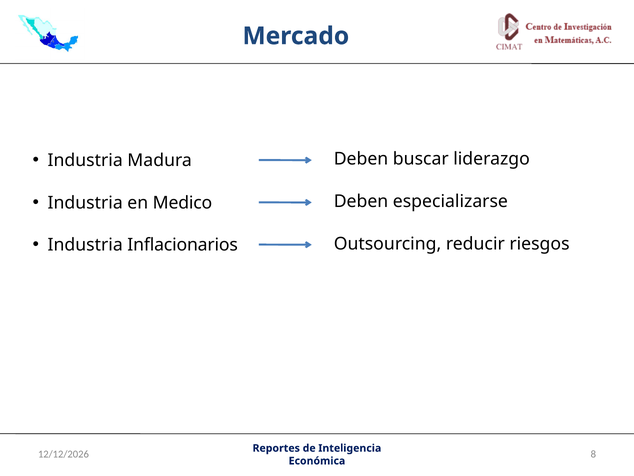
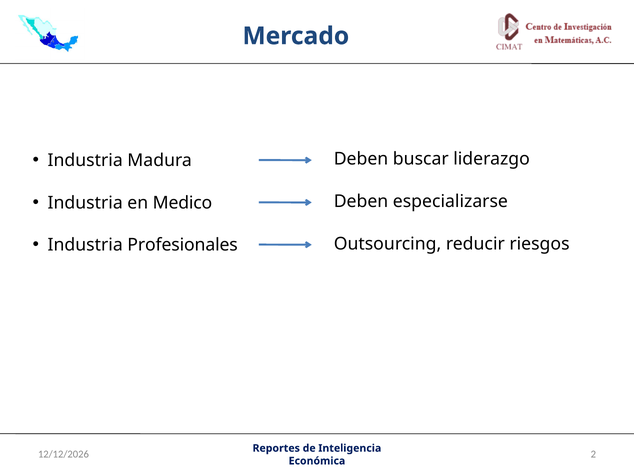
Inflacionarios: Inflacionarios -> Profesionales (183, 245)
8: 8 -> 2 (593, 454)
